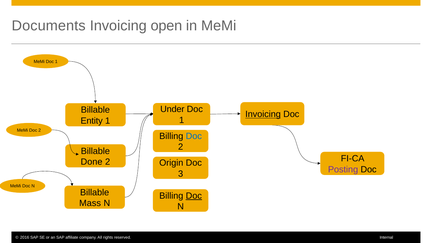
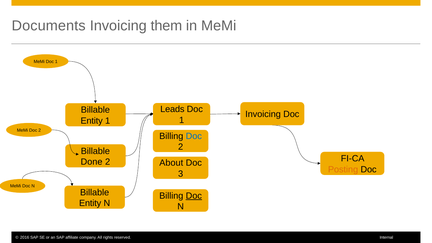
open: open -> them (166, 26)
Under: Under -> Leads (172, 109)
Invoicing underline: present -> none (263, 114)
Origin: Origin -> About (171, 163)
Posting colour: purple -> orange (343, 169)
Mass: Mass -> Entity (90, 203)
